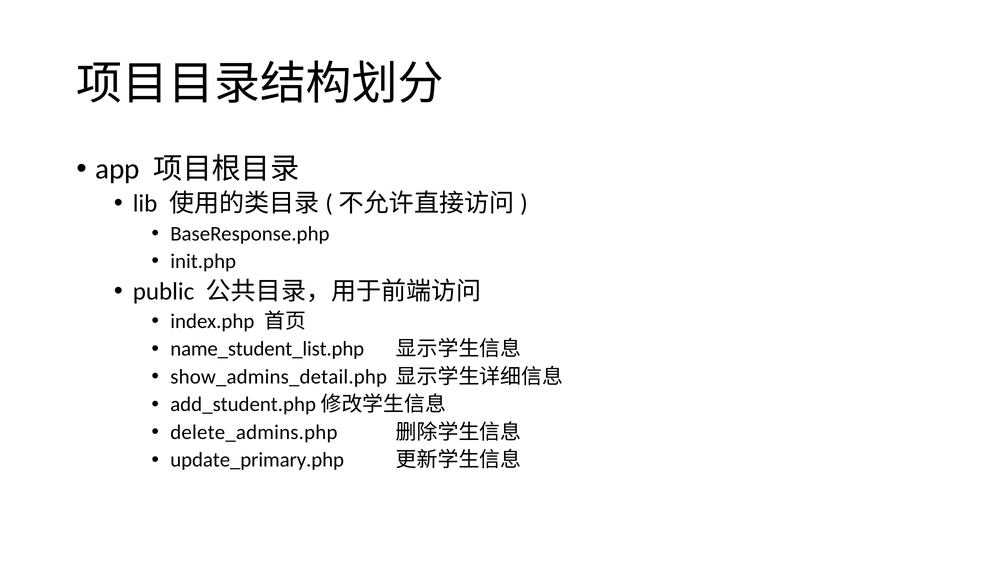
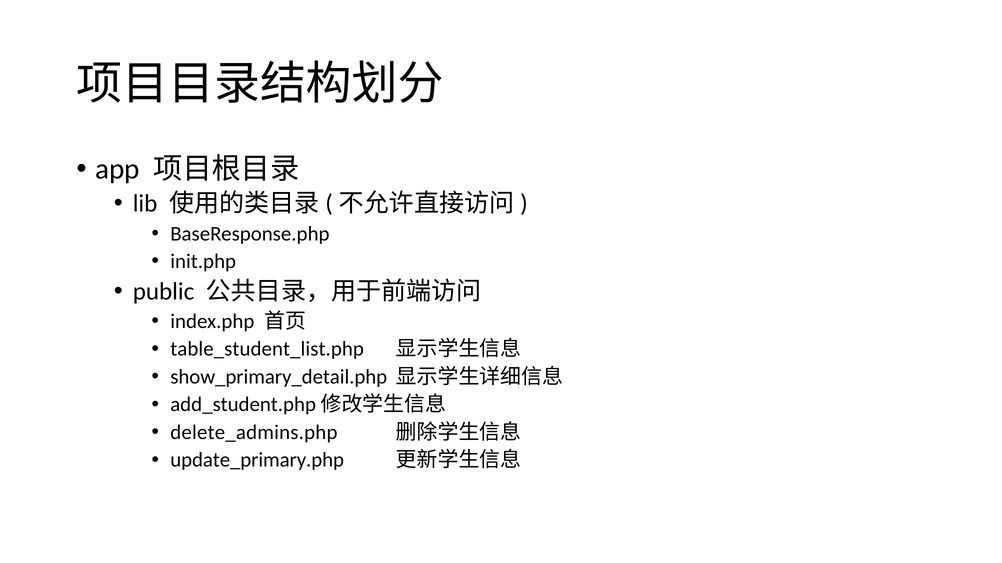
name_student_list.php: name_student_list.php -> table_student_list.php (267, 349)
show_admins_detail.php: show_admins_detail.php -> show_primary_detail.php (279, 377)
